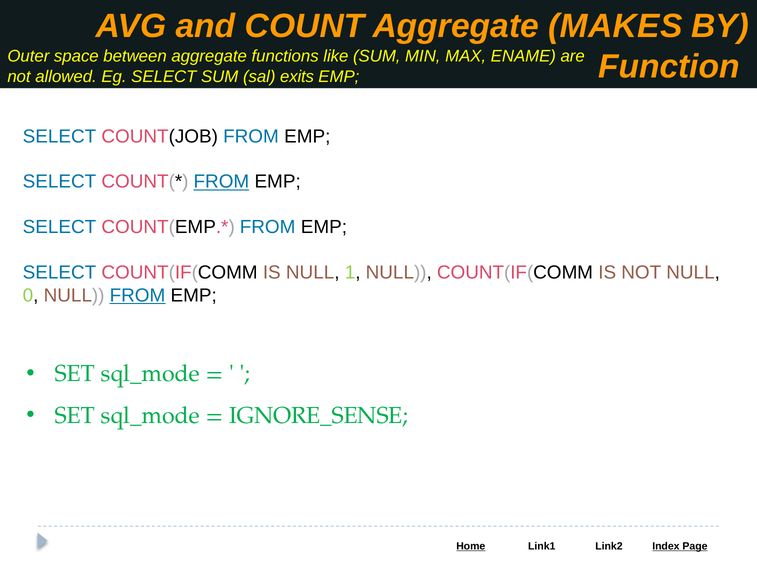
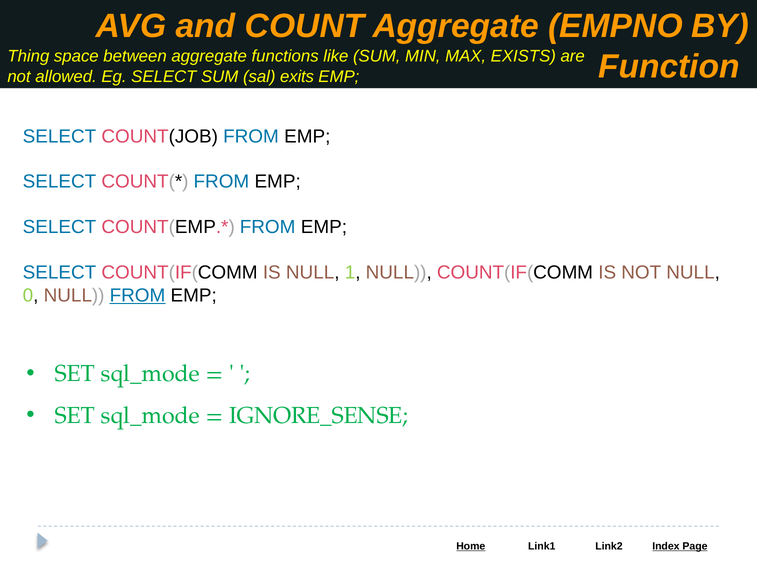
MAKES: MAKES -> EMPNO (615, 26)
Outer: Outer -> Thing (28, 56)
ENAME: ENAME -> EXISTS (523, 56)
FROM underline: present -> none (221, 182)
